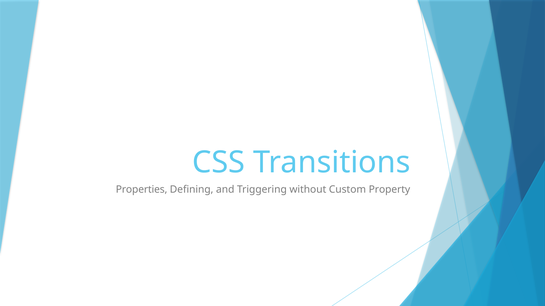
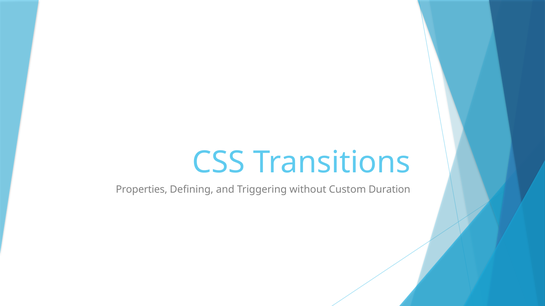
Property: Property -> Duration (389, 190)
